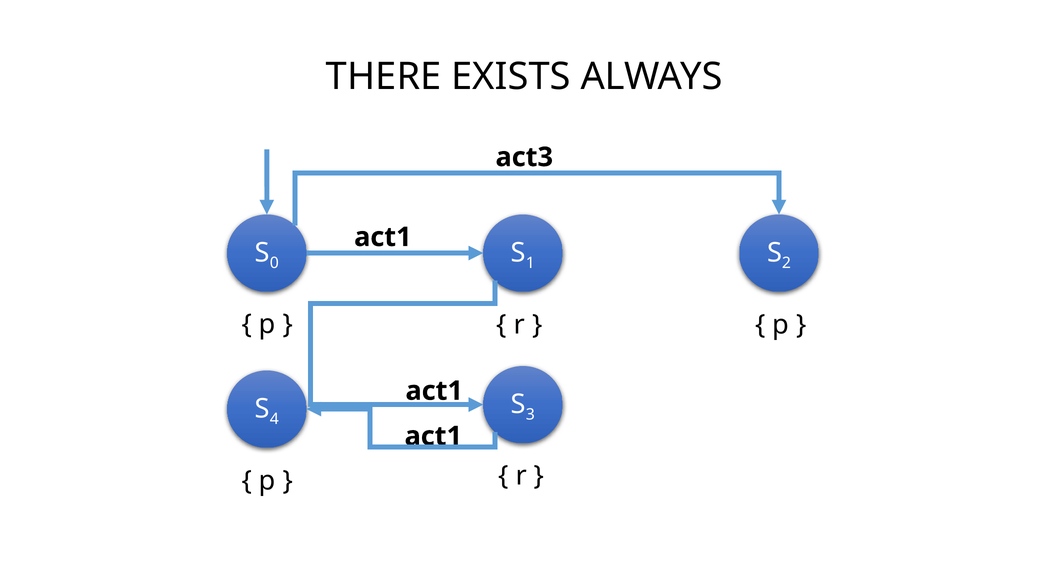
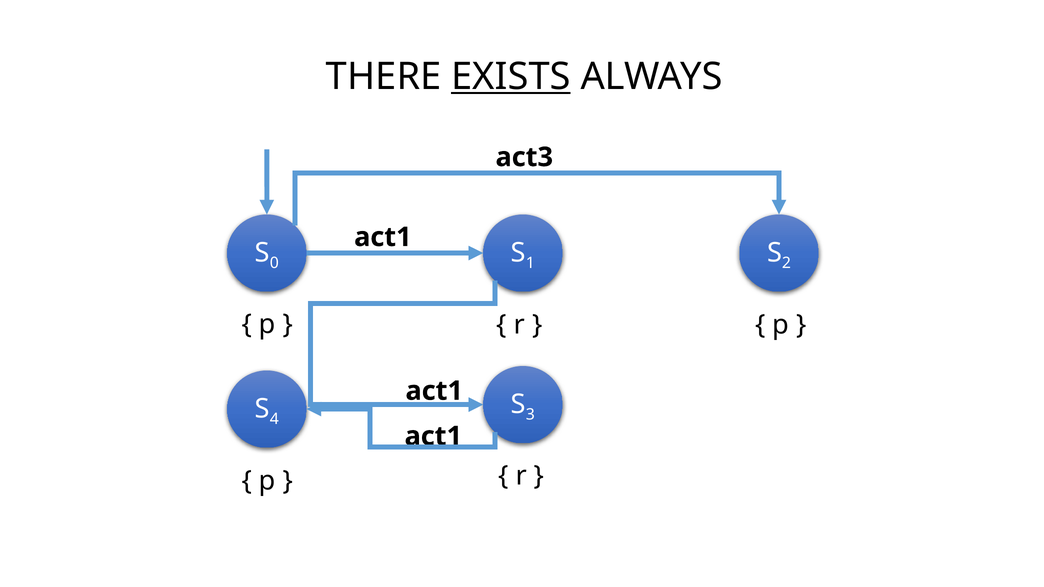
EXISTS underline: none -> present (511, 77)
